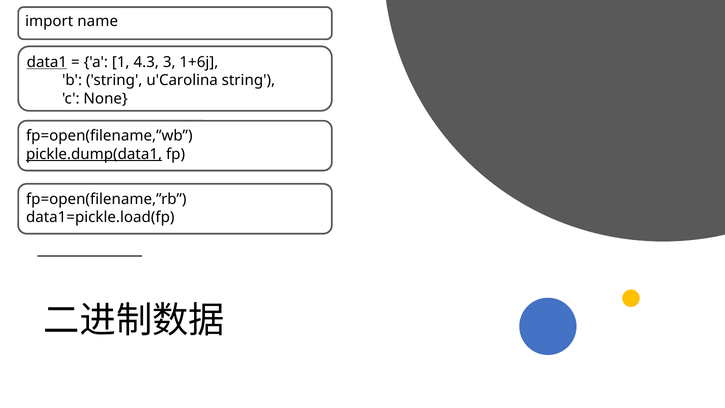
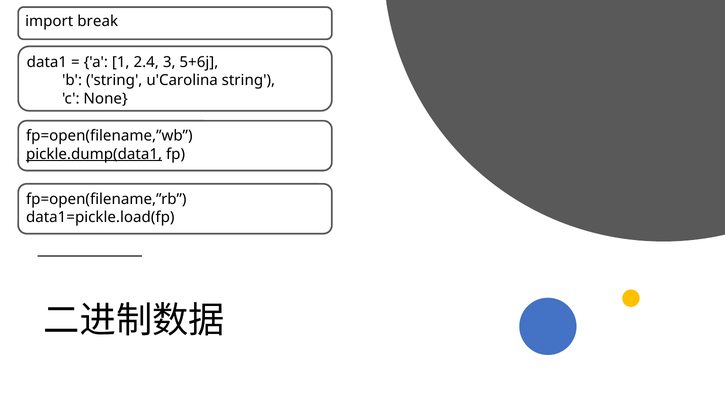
name: name -> break (98, 21)
data1 underline: present -> none (47, 62)
4.3: 4.3 -> 2.4 (146, 62)
1+6j: 1+6j -> 5+6j (199, 62)
